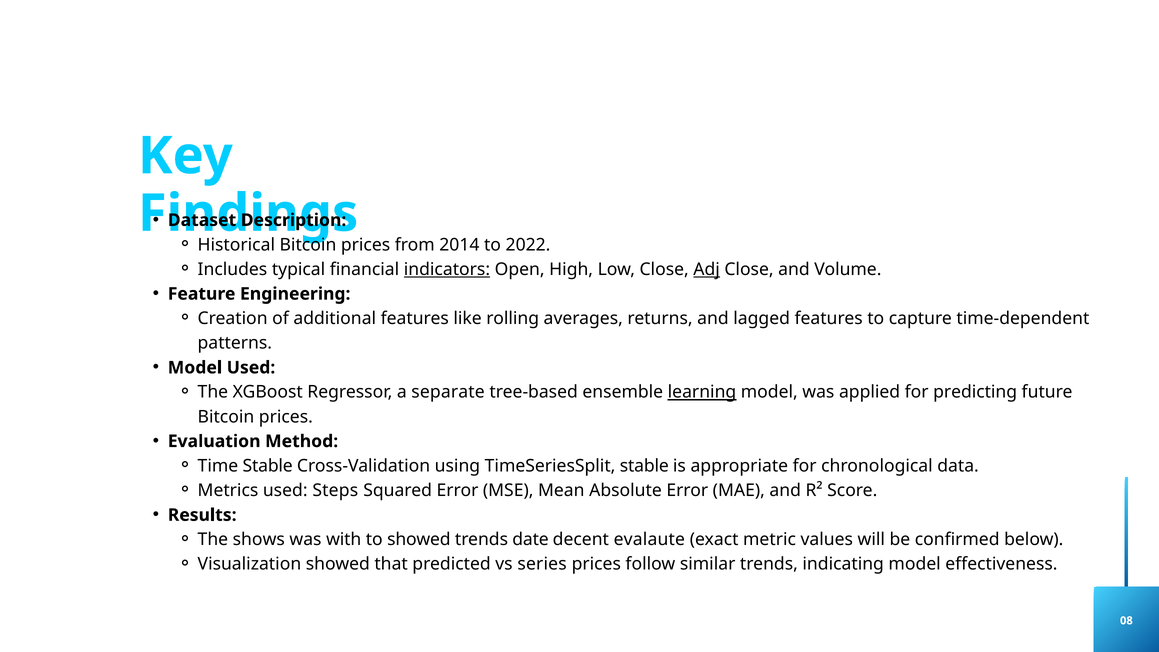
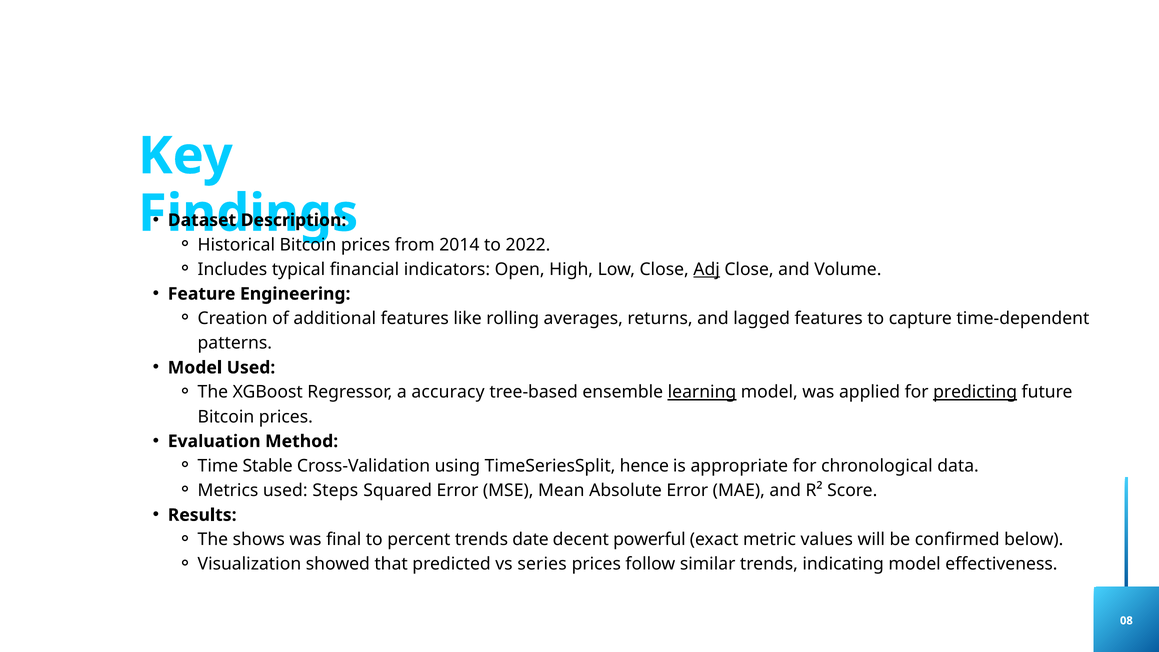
indicators underline: present -> none (447, 269)
separate: separate -> accuracy (448, 392)
predicting underline: none -> present (975, 392)
TimeSeriesSplit stable: stable -> hence (644, 466)
with: with -> final (344, 540)
to showed: showed -> percent (419, 540)
evalaute: evalaute -> powerful (649, 540)
